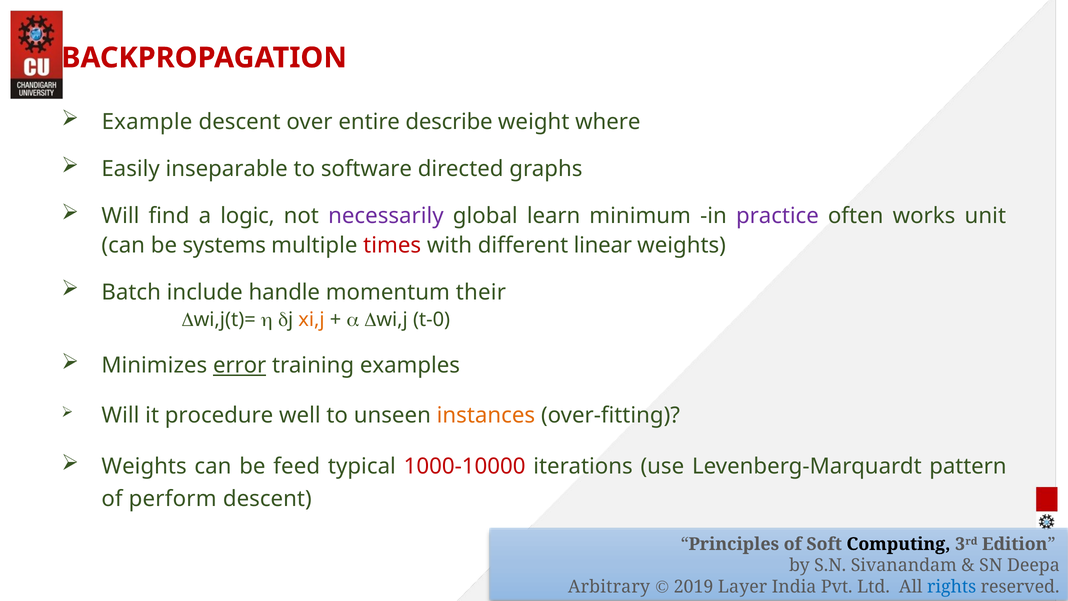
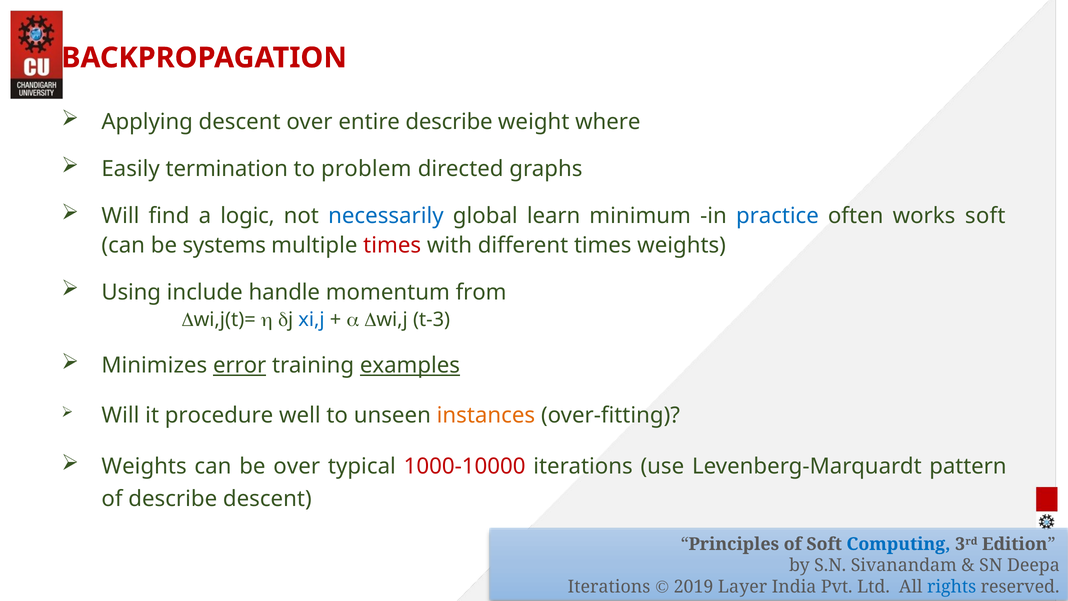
Example: Example -> Applying (147, 122)
inseparable: inseparable -> termination (227, 169)
software: software -> problem (366, 169)
necessarily colour: purple -> blue (386, 216)
practice colour: purple -> blue (777, 216)
works unit: unit -> soft (985, 216)
different linear: linear -> times (603, 245)
Batch: Batch -> Using (131, 292)
their: their -> from (481, 292)
xi,j colour: orange -> blue (311, 320)
t-0: t-0 -> t-3 (432, 320)
examples underline: none -> present (410, 365)
be feed: feed -> over (297, 466)
of perform: perform -> describe (173, 499)
Computing colour: black -> blue (898, 544)
Arbitrary: Arbitrary -> Iterations (609, 587)
